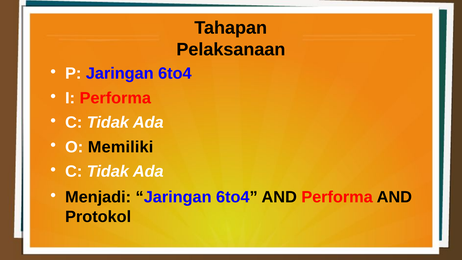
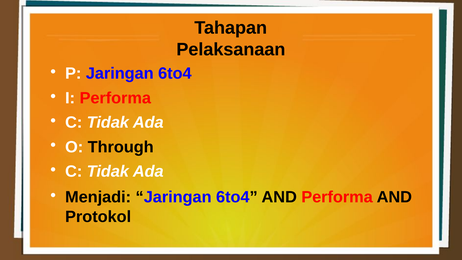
Memiliki: Memiliki -> Through (121, 147)
